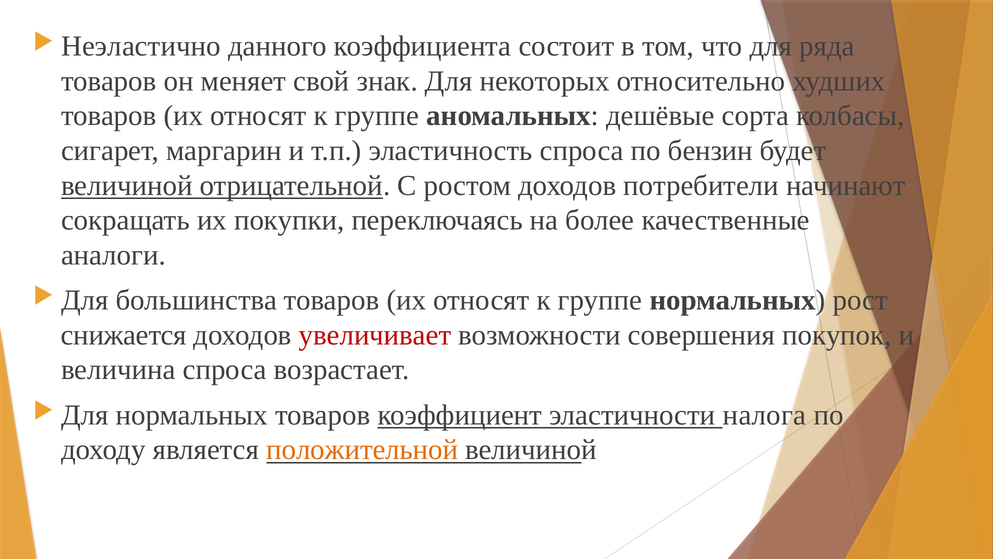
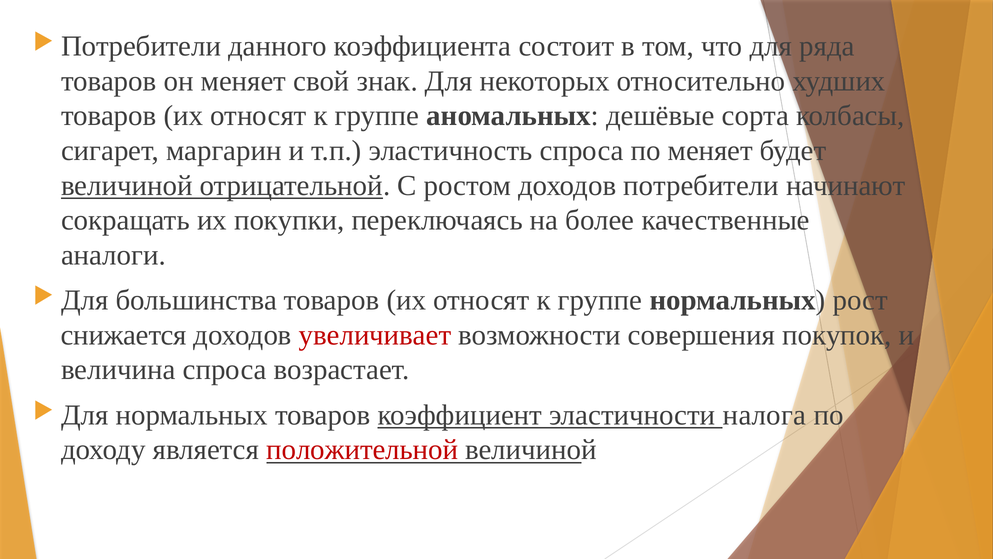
Неэластично: Неэластично -> Потребители (141, 46)
по бензин: бензин -> меняет (710, 151)
положительной colour: orange -> red (362, 449)
